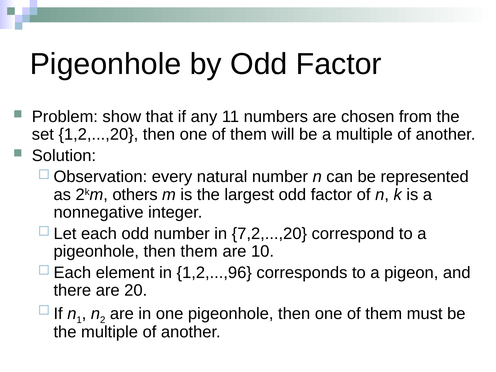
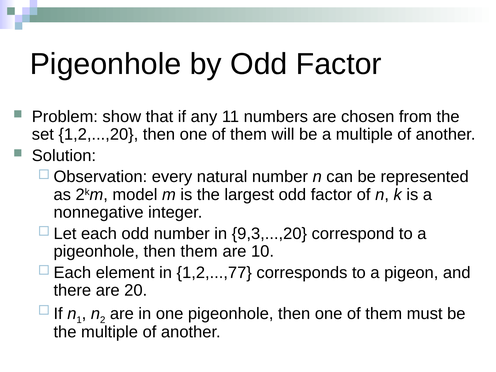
others: others -> model (135, 195)
7,2,...,20: 7,2,...,20 -> 9,3,...,20 (269, 234)
1,2,...,96: 1,2,...,96 -> 1,2,...,77 (214, 273)
